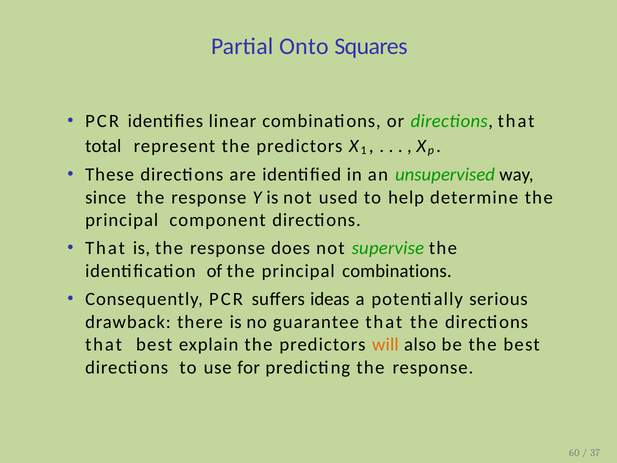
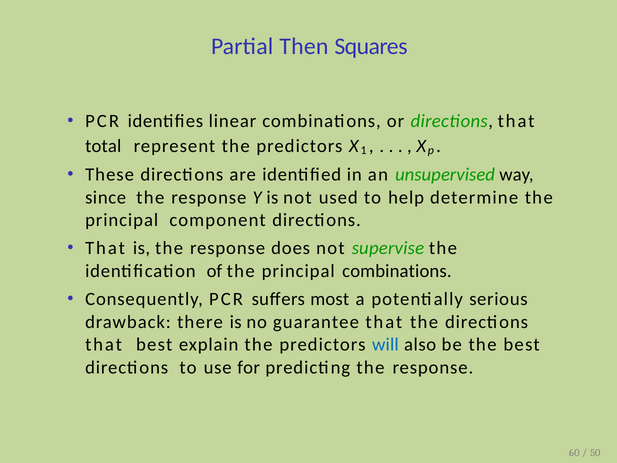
Onto: Onto -> Then (304, 47)
ideas: ideas -> most (330, 299)
will colour: orange -> blue (385, 345)
37: 37 -> 50 (595, 453)
